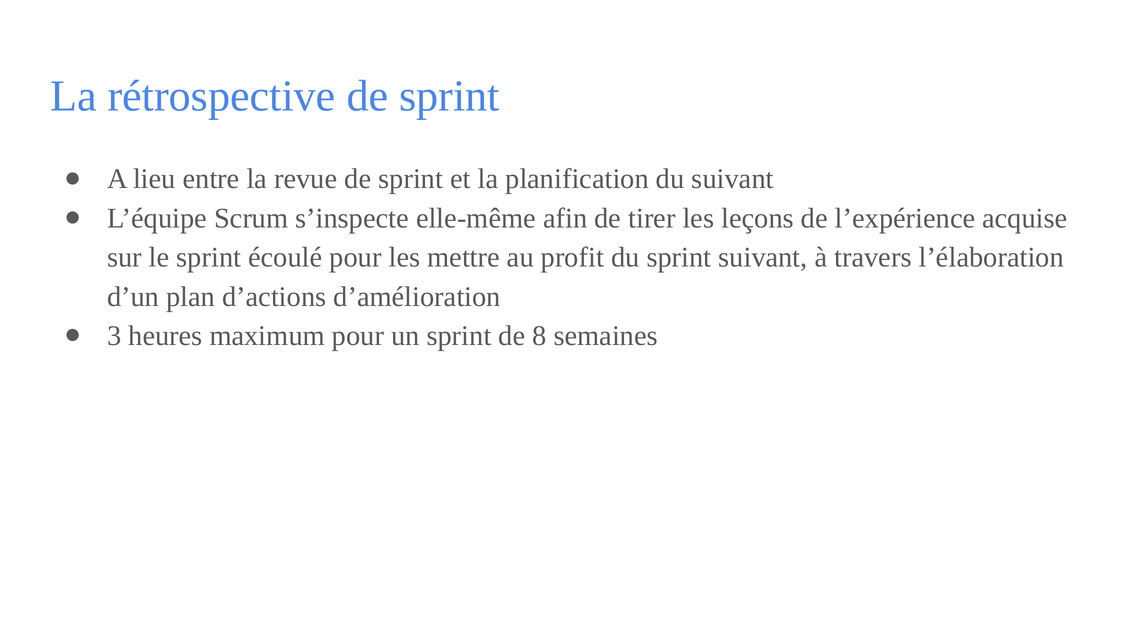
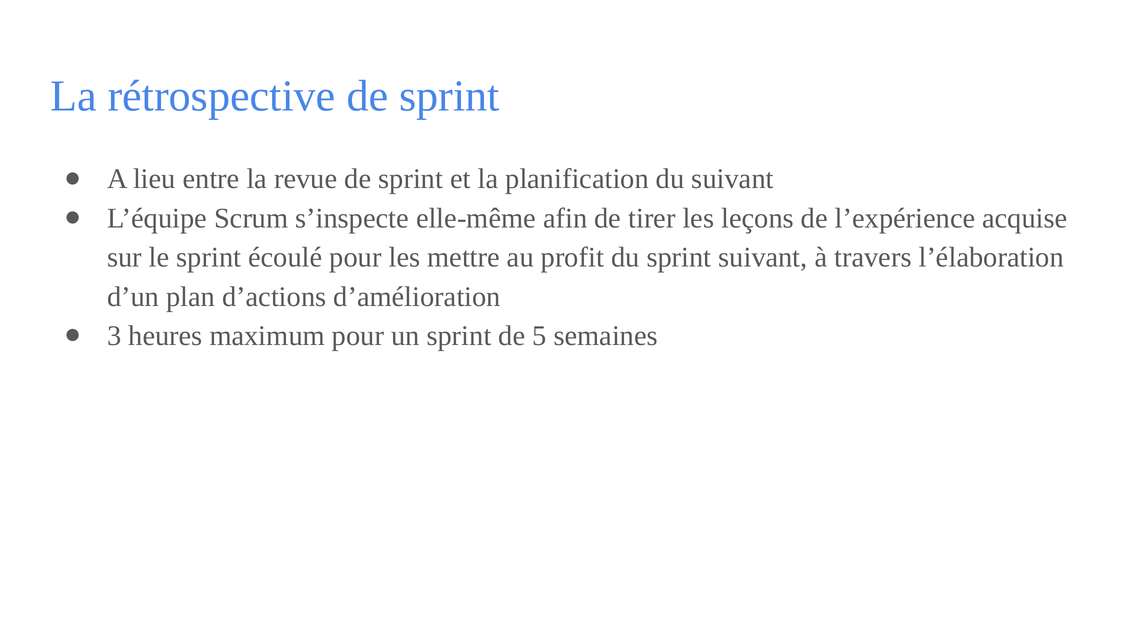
8: 8 -> 5 (539, 336)
